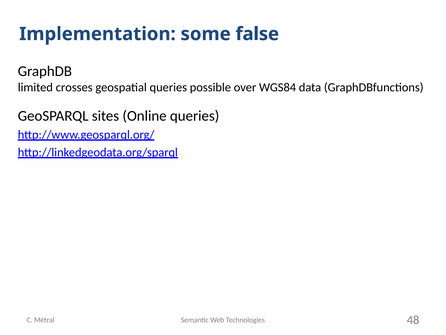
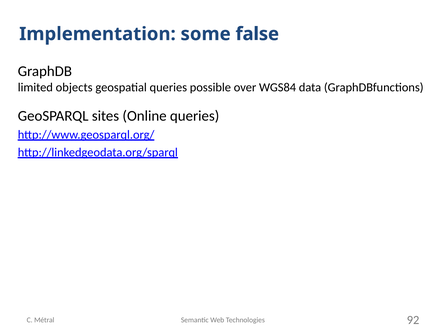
crosses: crosses -> objects (74, 87)
48: 48 -> 92 (413, 320)
